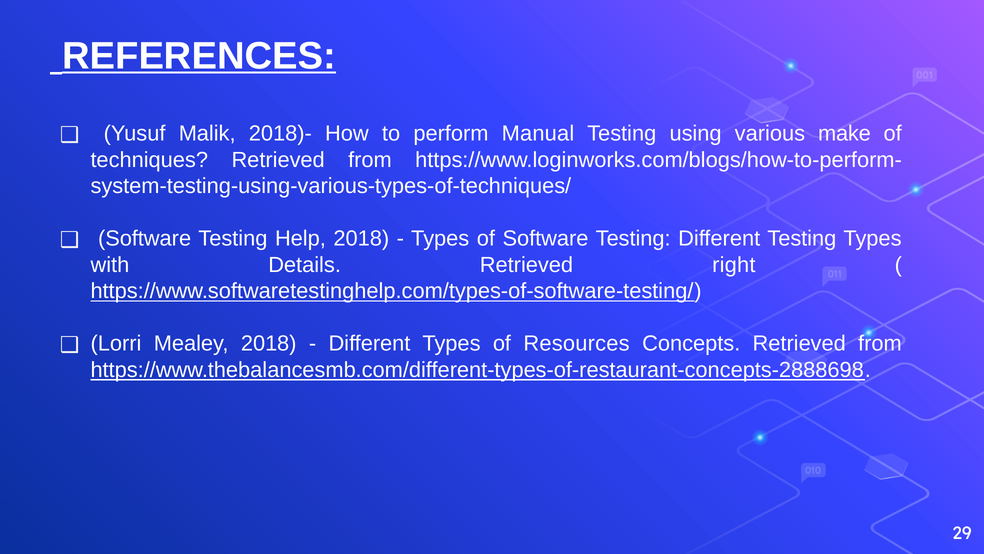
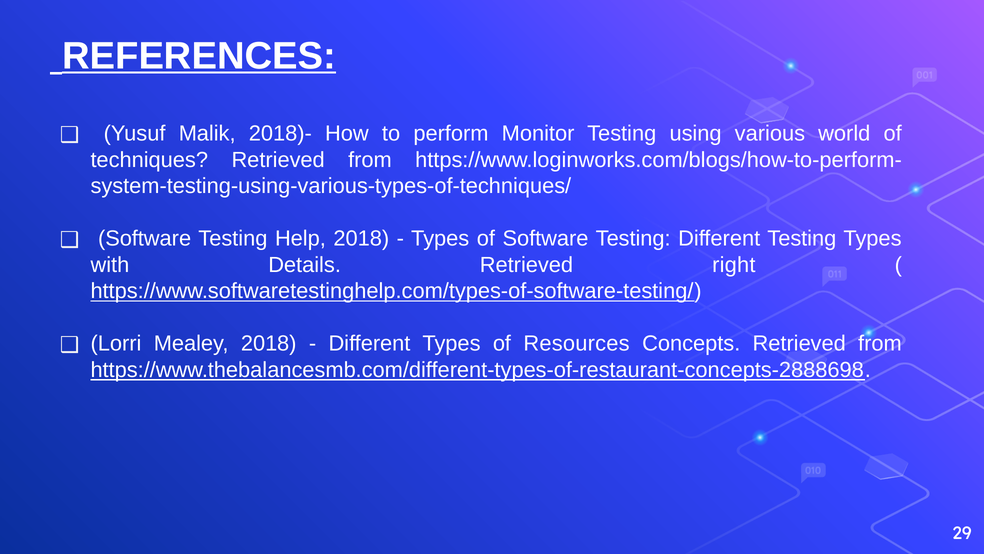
Manual: Manual -> Monitor (538, 134)
make: make -> world (844, 134)
